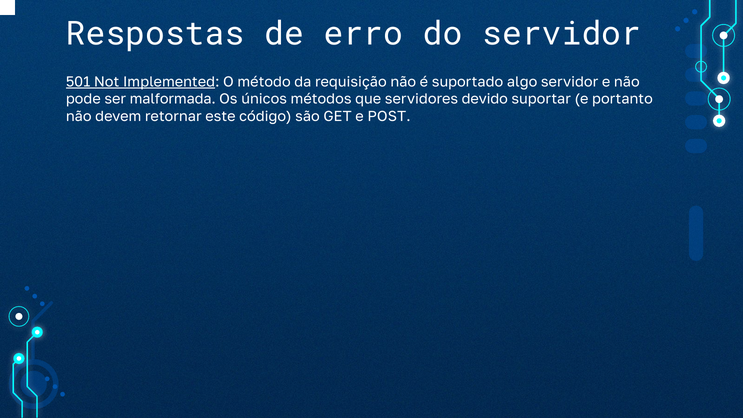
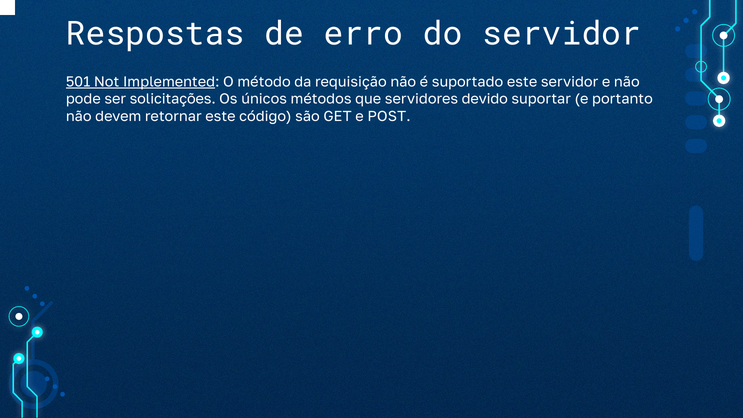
suportado algo: algo -> este (522, 82)
malformada: malformada -> solicitações (173, 99)
